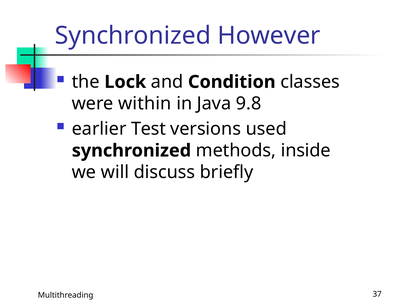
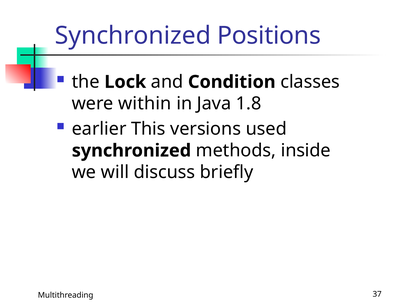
However: However -> Positions (269, 36)
9.8: 9.8 -> 1.8 (249, 103)
Test: Test -> This (148, 129)
